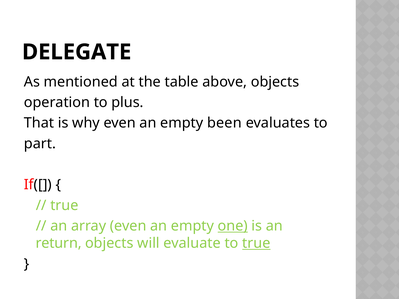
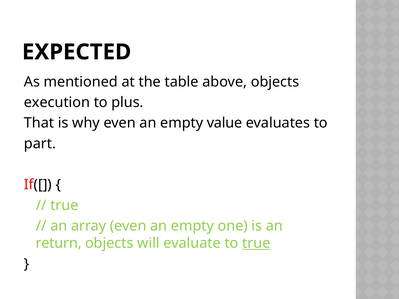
DELEGATE: DELEGATE -> EXPECTED (77, 52)
operation: operation -> execution (57, 102)
been: been -> value (225, 123)
one underline: present -> none (233, 226)
